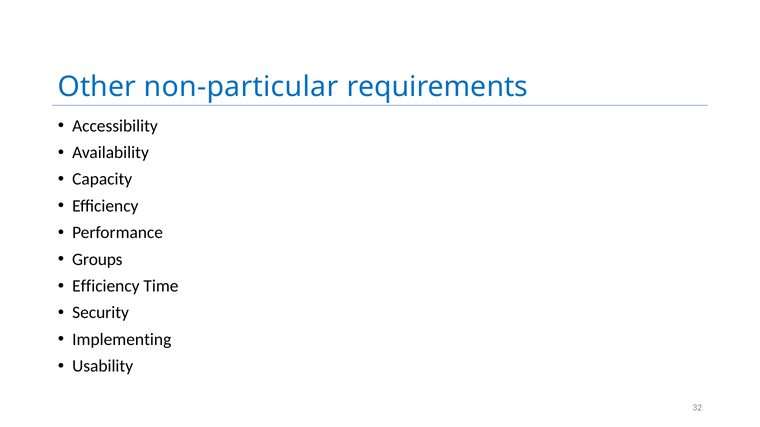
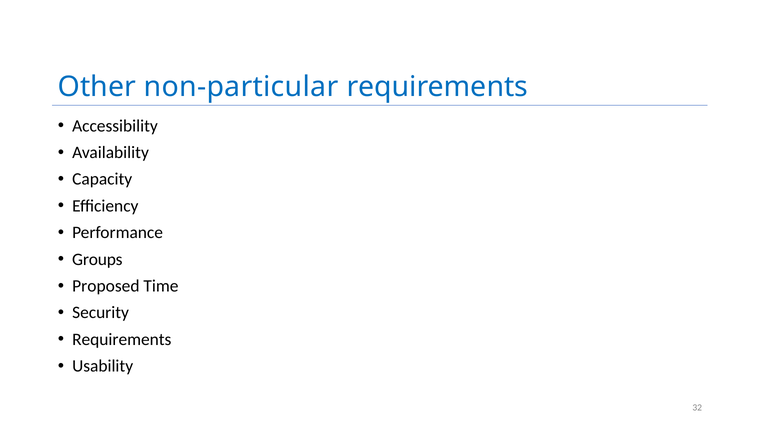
Efficiency: Efficiency -> Proposed (106, 286)
Implementing: Implementing -> Requirements (122, 340)
